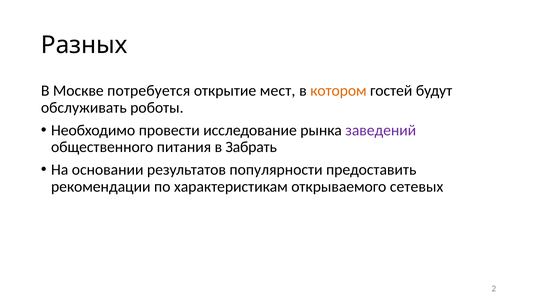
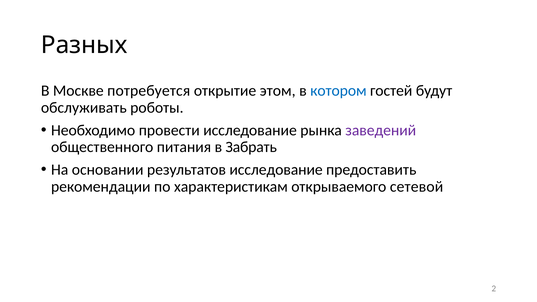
мест: мест -> этом (278, 91)
котором colour: orange -> blue (338, 91)
результатов популярности: популярности -> исследование (276, 170)
сетевых: сетевых -> сетевой (417, 187)
